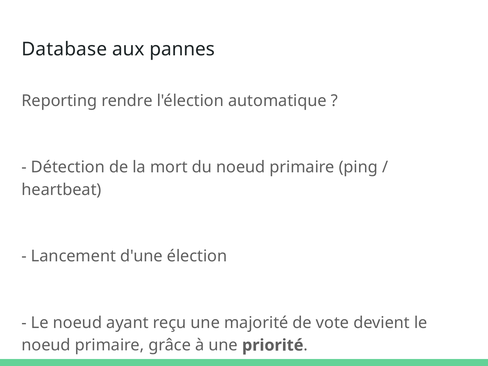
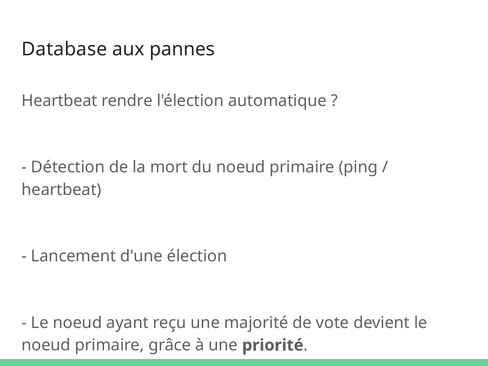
Reporting: Reporting -> Heartbeat (59, 101)
